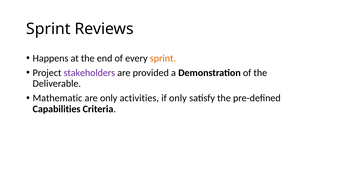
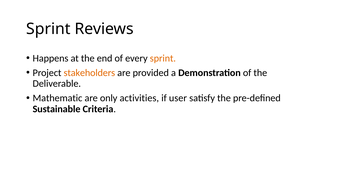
stakeholders colour: purple -> orange (89, 73)
if only: only -> user (178, 98)
Capabilities: Capabilities -> Sustainable (57, 109)
